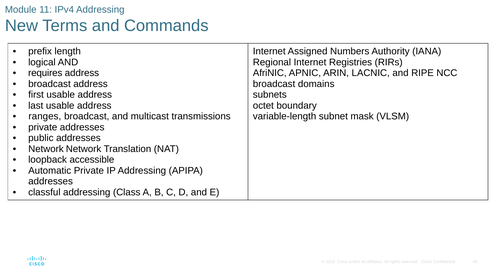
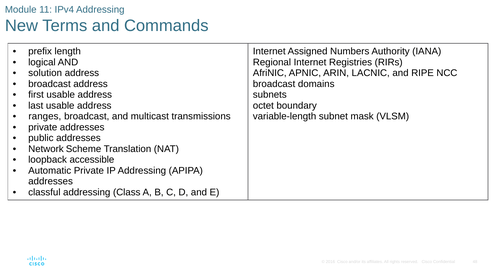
requires: requires -> solution (45, 73)
Network Network: Network -> Scheme (84, 149)
